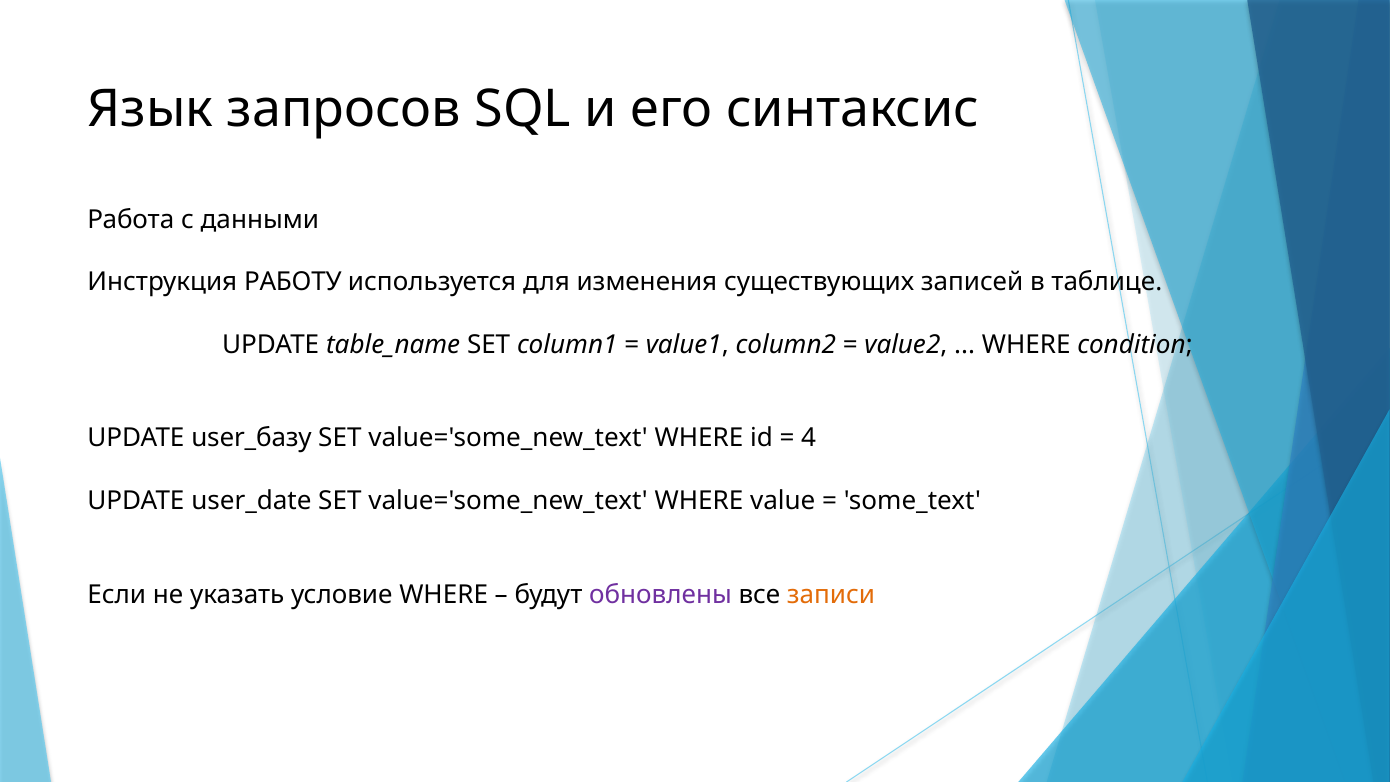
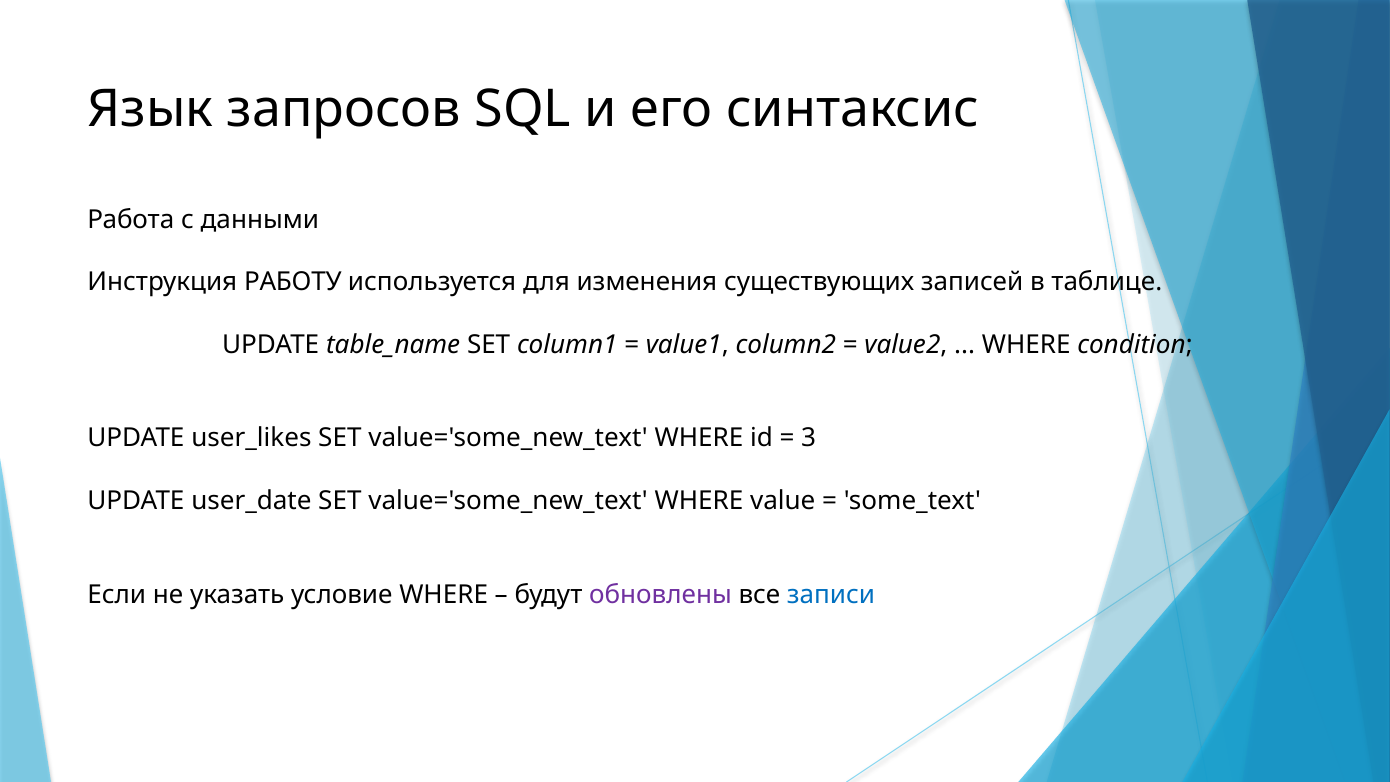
user_базу: user_базу -> user_likes (251, 438)
4: 4 -> 3 (809, 438)
записи colour: orange -> blue (831, 595)
